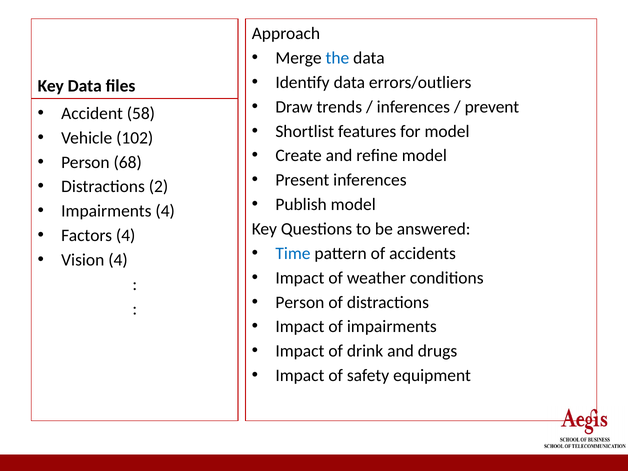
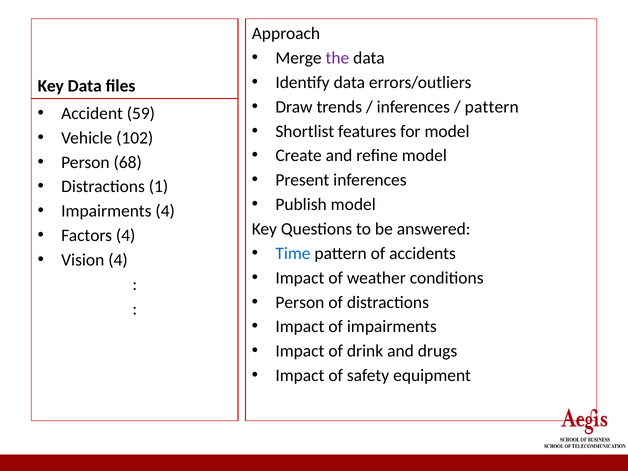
the colour: blue -> purple (337, 58)
prevent: prevent -> pattern (492, 107)
58: 58 -> 59 (141, 113)
2: 2 -> 1 (159, 187)
